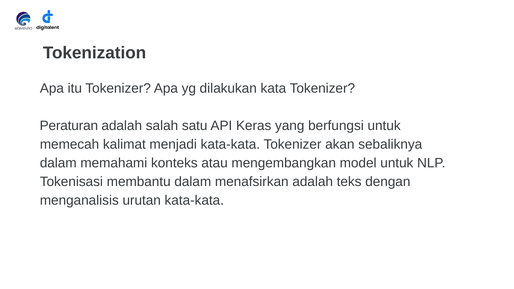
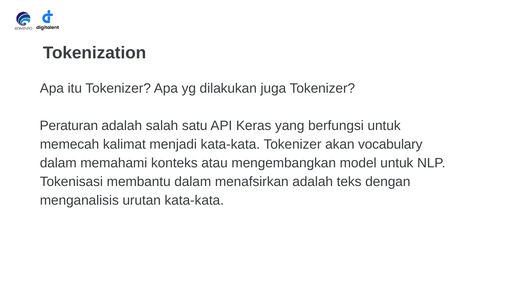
kata: kata -> juga (273, 88)
sebaliknya: sebaliknya -> vocabulary (390, 145)
